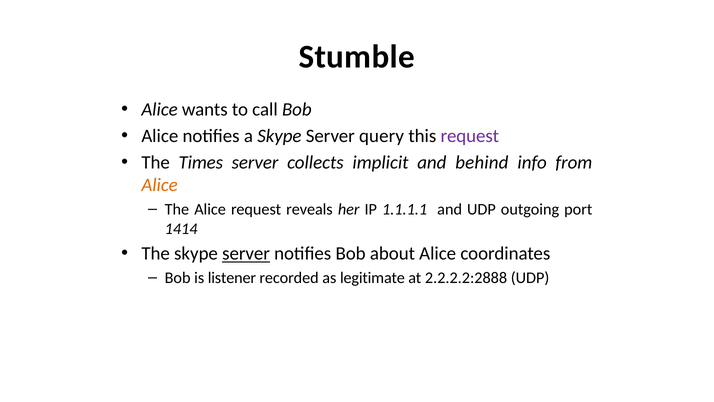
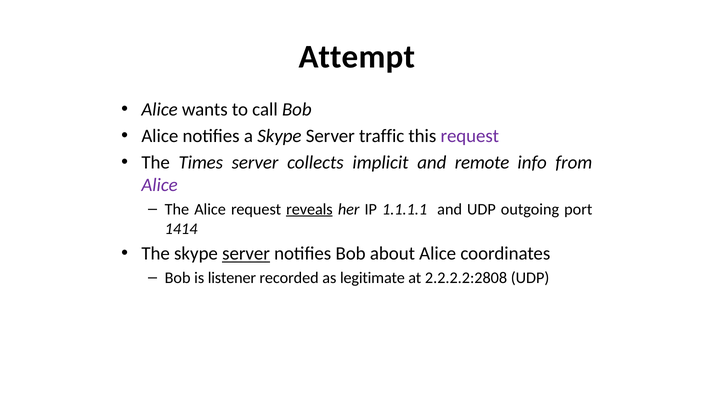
Stumble: Stumble -> Attempt (357, 57)
query: query -> traffic (382, 136)
behind: behind -> remote (482, 162)
Alice colour: orange -> purple (160, 185)
reveals underline: none -> present (309, 209)
2.2.2.2:2888: 2.2.2.2:2888 -> 2.2.2.2:2808 (466, 278)
